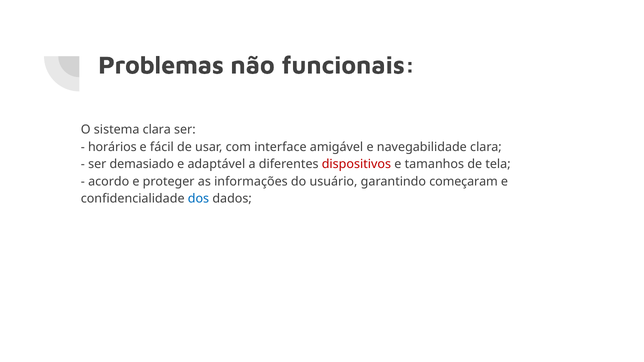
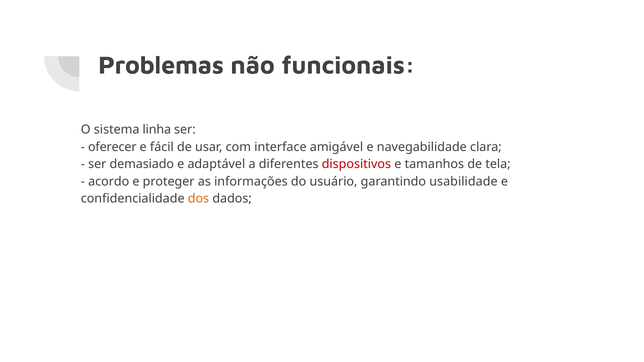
sistema clara: clara -> linha (157, 130)
horários: horários -> oferecer (112, 147)
começaram: começaram -> usabilidade (463, 182)
dos colour: blue -> orange (198, 199)
